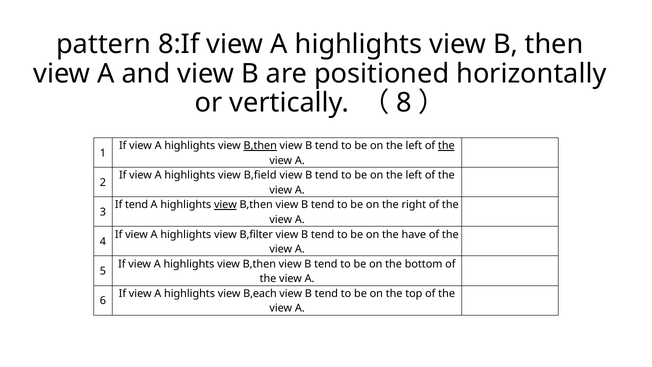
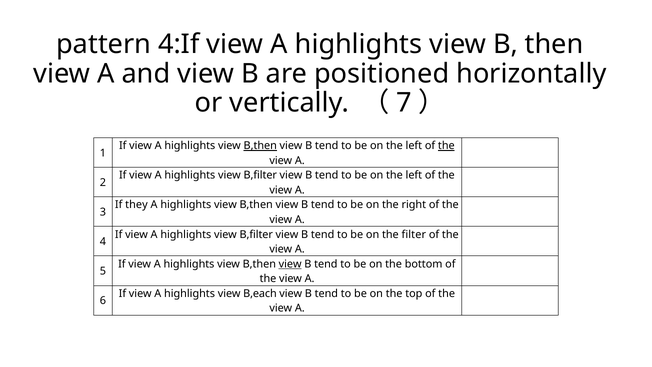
8:If: 8:If -> 4:If (179, 44)
8: 8 -> 7 (404, 103)
B,field: B,field -> B,filter (260, 175)
If tend: tend -> they (136, 205)
view underline: present -> none (225, 205)
have: have -> filter (414, 234)
view underline: none -> present (290, 264)
